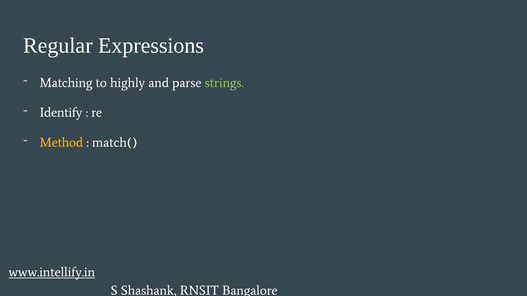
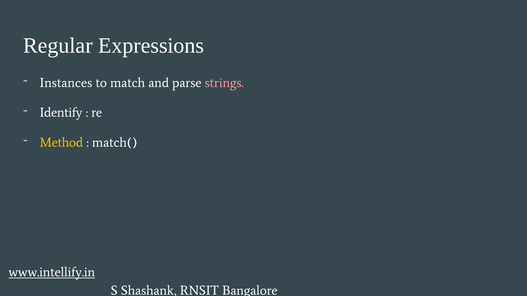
Matching: Matching -> Instances (66, 83)
highly: highly -> match (128, 83)
strings colour: light green -> pink (224, 83)
